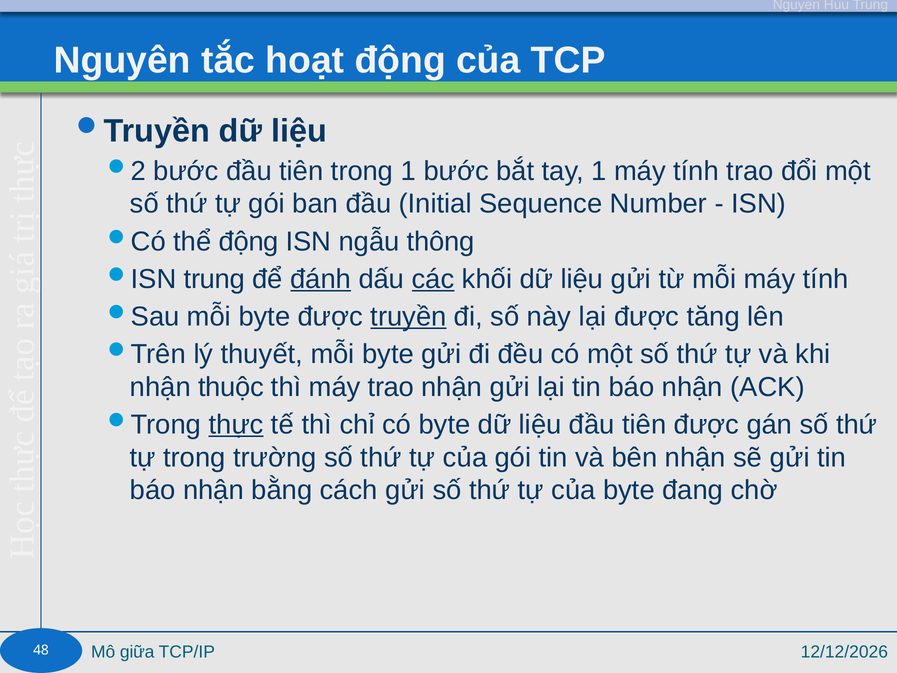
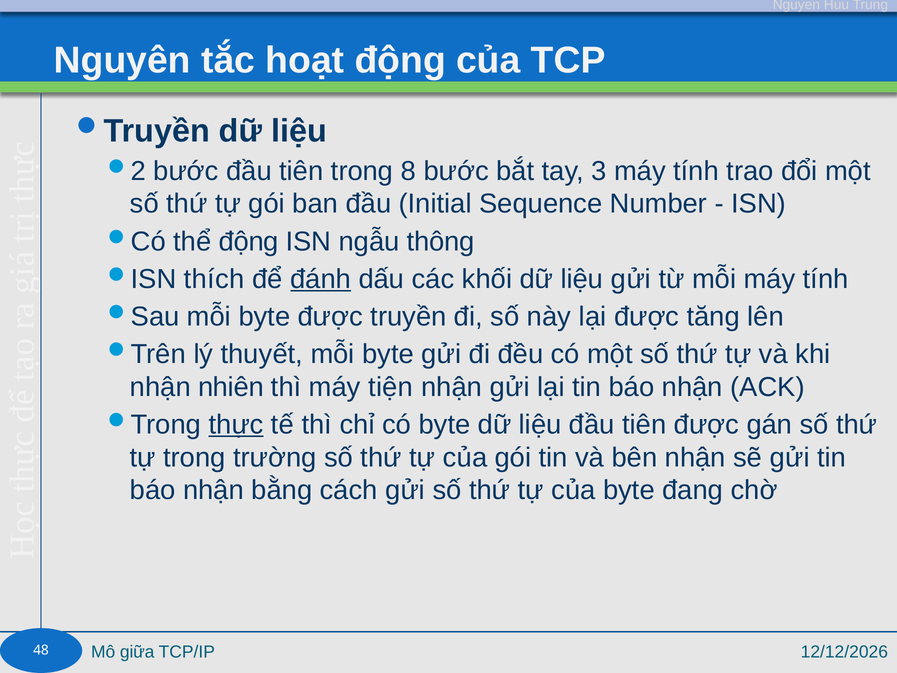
trong 1: 1 -> 8 (408, 171)
tay 1: 1 -> 3 (599, 171)
trung: trung -> thích (214, 279)
các underline: present -> none (433, 279)
truyền underline: present -> none (408, 316)
thuộc: thuộc -> nhiên (231, 387)
máy trao: trao -> tiện (391, 387)
